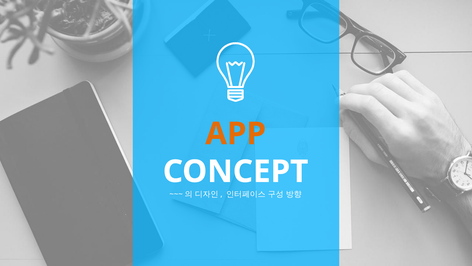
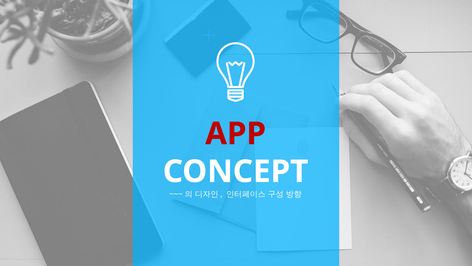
APP colour: orange -> red (236, 134)
